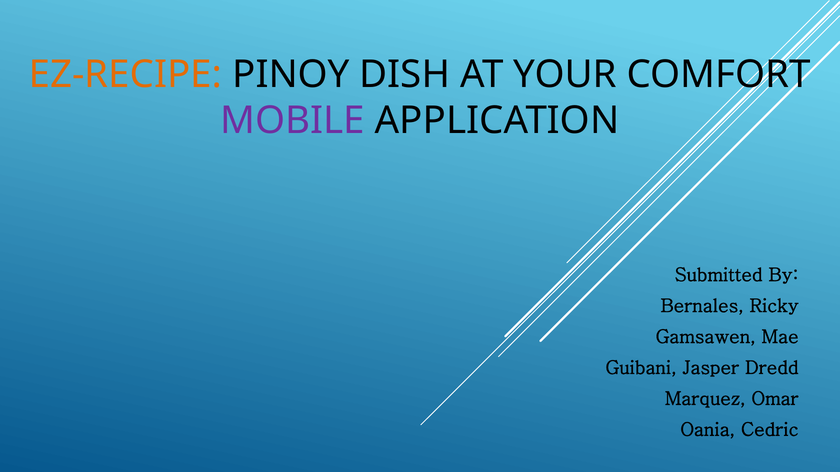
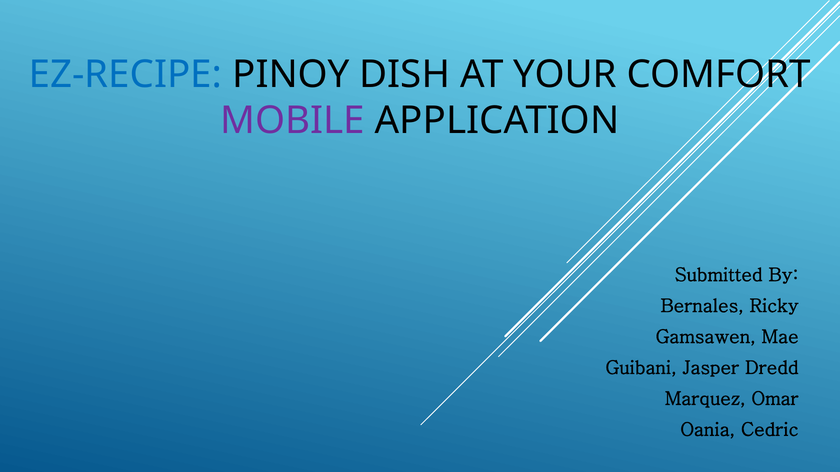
EZ-RECIPE colour: orange -> blue (125, 75)
